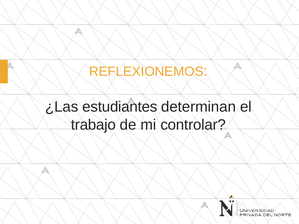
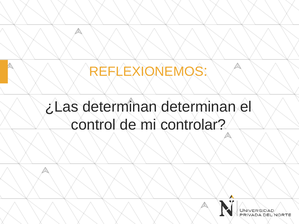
¿Las estudiantes: estudiantes -> determinan (120, 107)
trabajo: trabajo -> control (93, 125)
